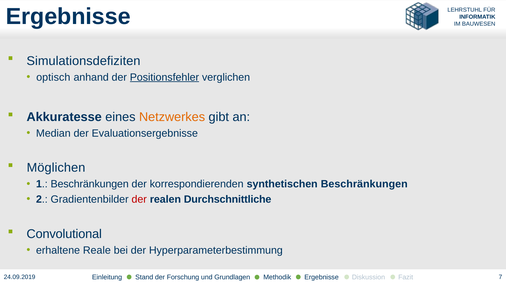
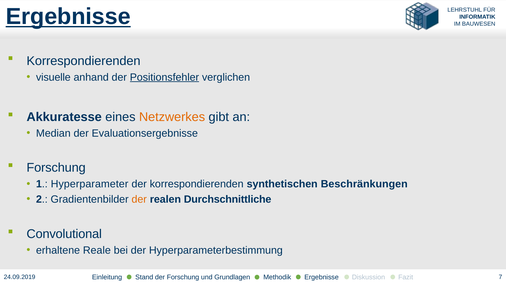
Ergebnisse underline: none -> present (68, 17)
Simulationsdefiziten: Simulationsdefiziten -> Korrespondierenden (84, 61)
optisch: optisch -> visuelle (53, 77)
Möglichen: Möglichen -> Forschung (56, 168)
1 Beschränkungen: Beschränkungen -> Hyperparameter (90, 185)
der colour: red -> orange (139, 200)
